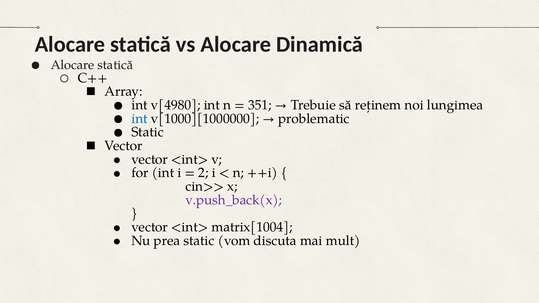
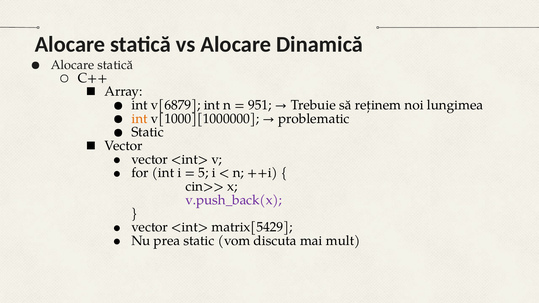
v[4980: v[4980 -> v[6879 (176, 105)
351: 351 -> 951 (260, 105)
int colour: blue -> orange (140, 119)
2: 2 -> 5 (203, 173)
matrix[1004: matrix[1004 -> matrix[5429 (252, 227)
